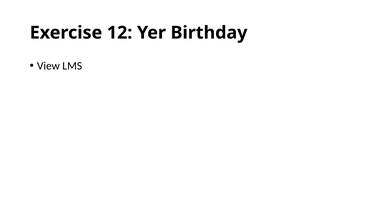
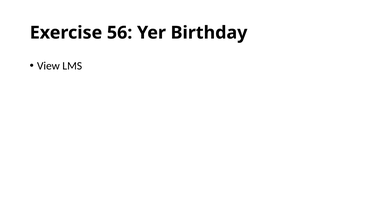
12: 12 -> 56 (120, 33)
